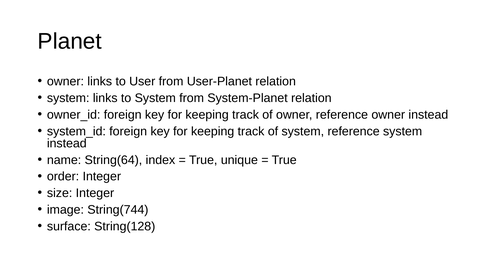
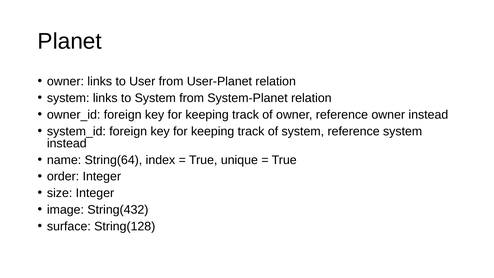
String(744: String(744 -> String(432 (118, 210)
